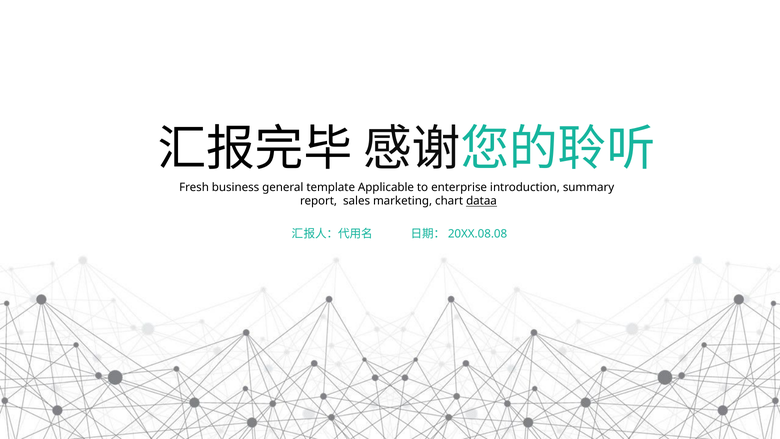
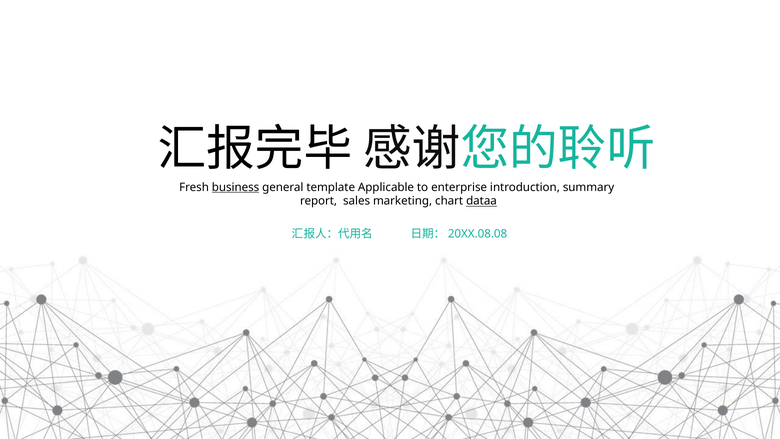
business underline: none -> present (236, 187)
